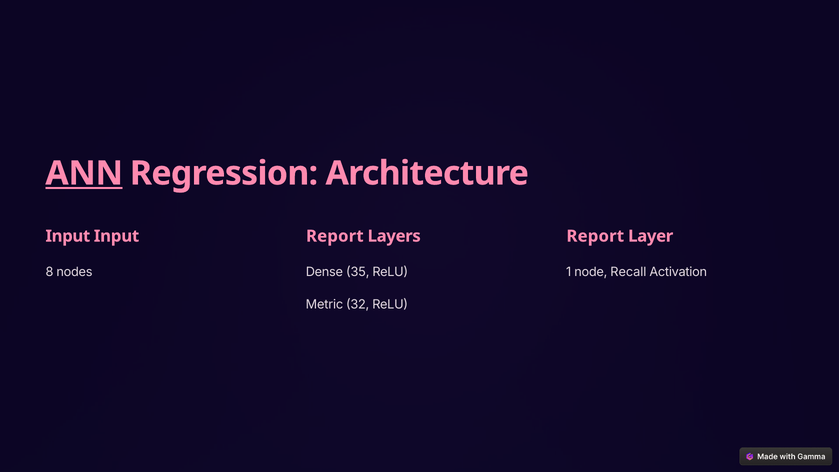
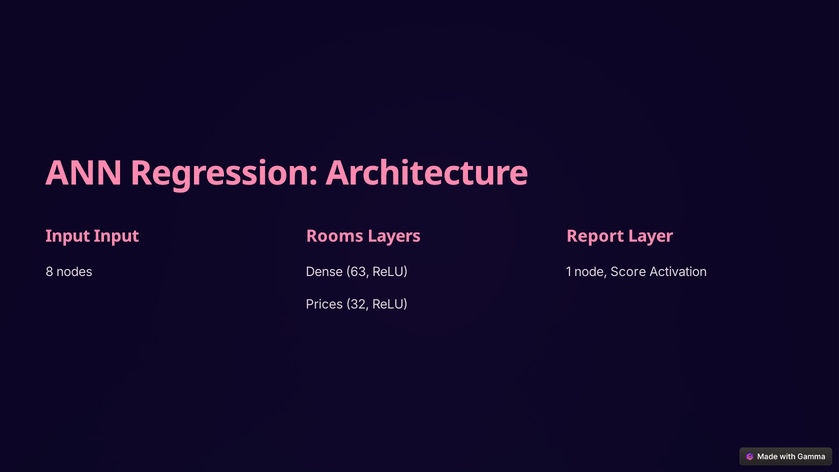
ANN underline: present -> none (84, 173)
Report: Report -> Rooms (335, 236)
35: 35 -> 63 (358, 272)
Recall: Recall -> Score (628, 272)
Metric: Metric -> Prices (324, 305)
